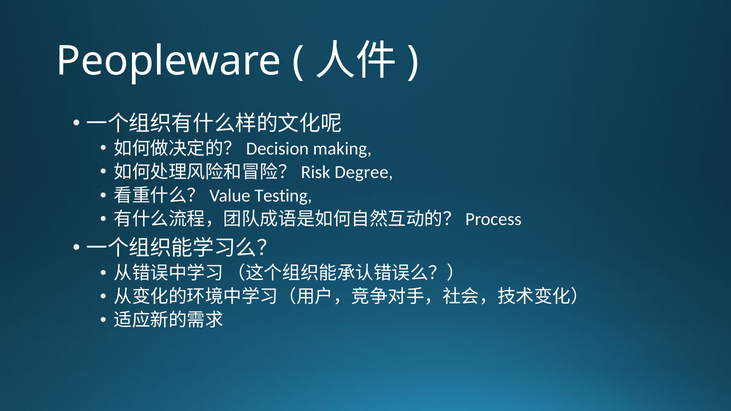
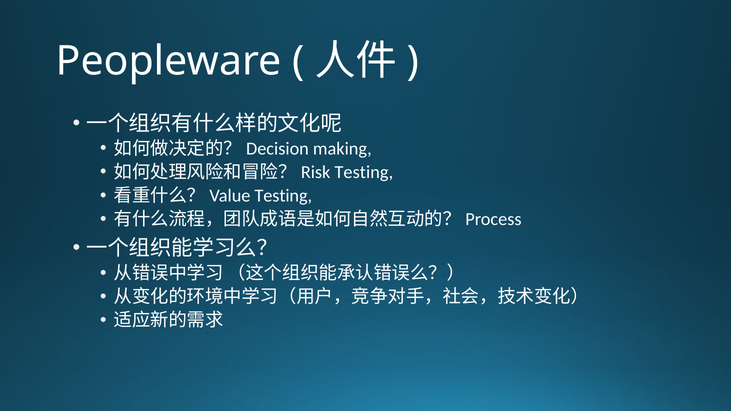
Degree: Degree -> Testing (364, 172)
